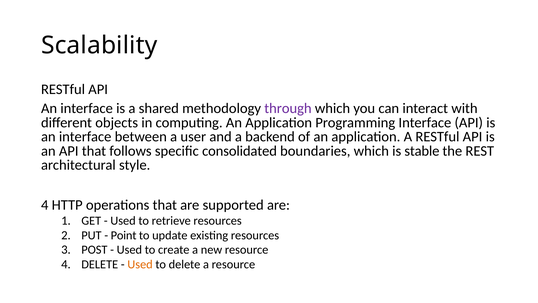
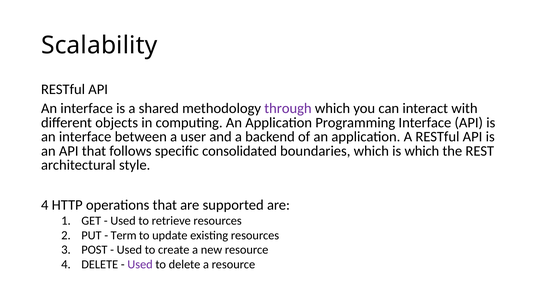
is stable: stable -> which (422, 151)
Point: Point -> Term (124, 235)
Used colour: orange -> purple (140, 264)
